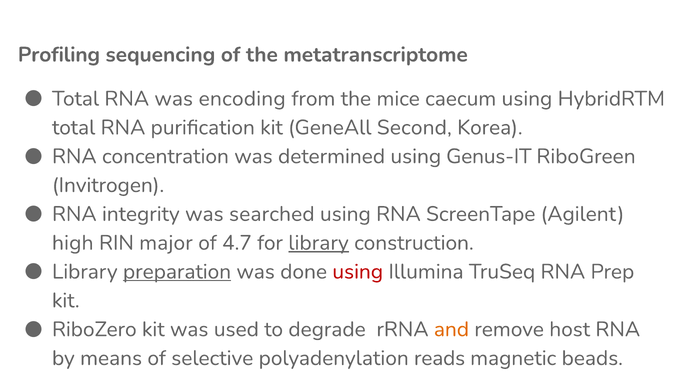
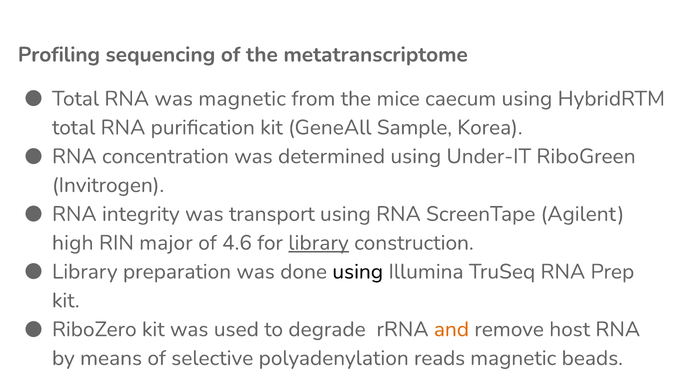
was encoding: encoding -> magnetic (242, 99)
Second: Second -> Sample (414, 128)
Genus-IT: Genus-IT -> Under-IT (489, 156)
searched: searched -> transport (272, 214)
4.7: 4.7 -> 4.6 (237, 243)
preparation underline: present -> none (177, 272)
using colour: red -> black (358, 272)
